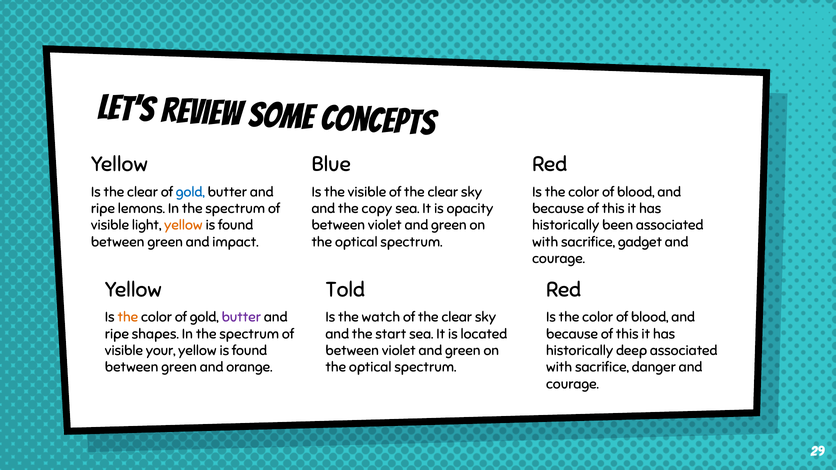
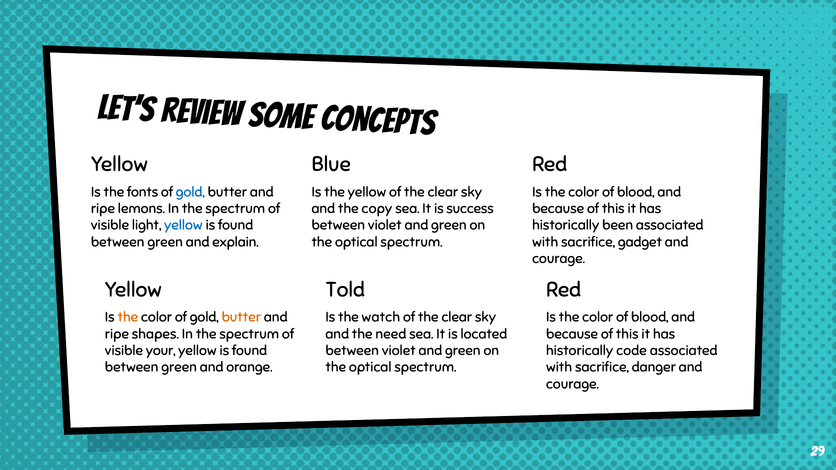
Is the clear: clear -> fonts (143, 192)
the visible: visible -> yellow (367, 192)
opacity: opacity -> success (470, 209)
yellow colour: orange -> blue (183, 225)
impact: impact -> explain (235, 242)
butter colour: purple -> orange (241, 317)
start: start -> need (391, 334)
deep: deep -> code (632, 351)
